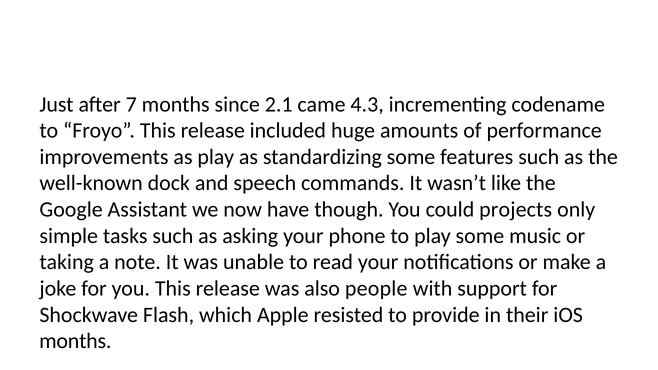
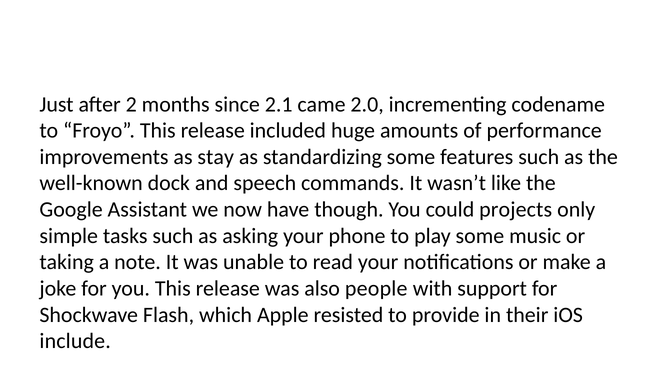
7: 7 -> 2 (131, 104)
4.3: 4.3 -> 2.0 (367, 104)
as play: play -> stay (216, 157)
months: months -> include (75, 341)
